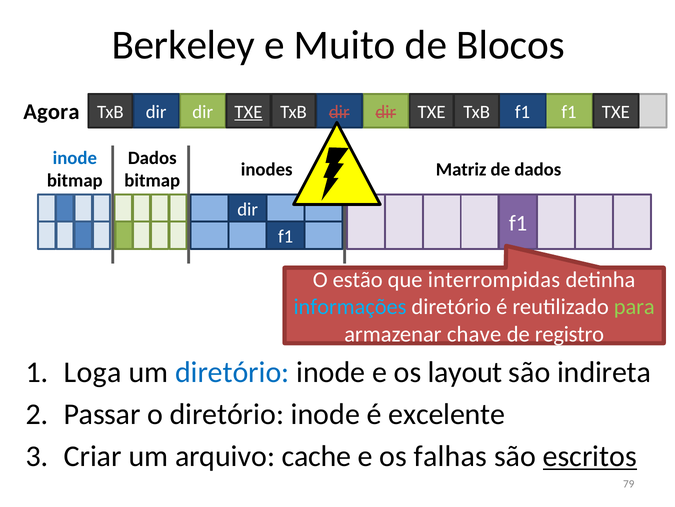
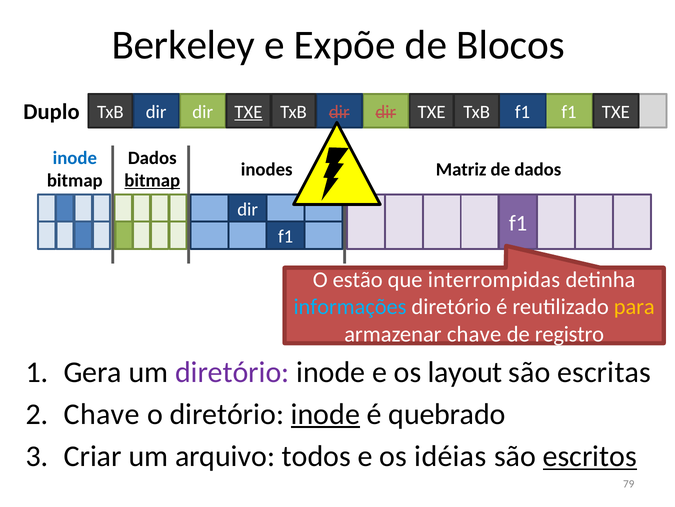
Muito: Muito -> Expõe (345, 45)
Agora: Agora -> Duplo (51, 112)
bitmap underline: none -> present (152, 180)
para colour: light green -> yellow (634, 307)
Loga: Loga -> Gera (93, 372)
diretório colour: blue -> purple (232, 372)
indireta: indireta -> escritas (604, 372)
Passar: Passar -> Chave (102, 414)
inode underline: none -> present (325, 414)
excelente: excelente -> quebrado (447, 414)
cache: cache -> todos (316, 456)
falhas: falhas -> idéias (450, 456)
